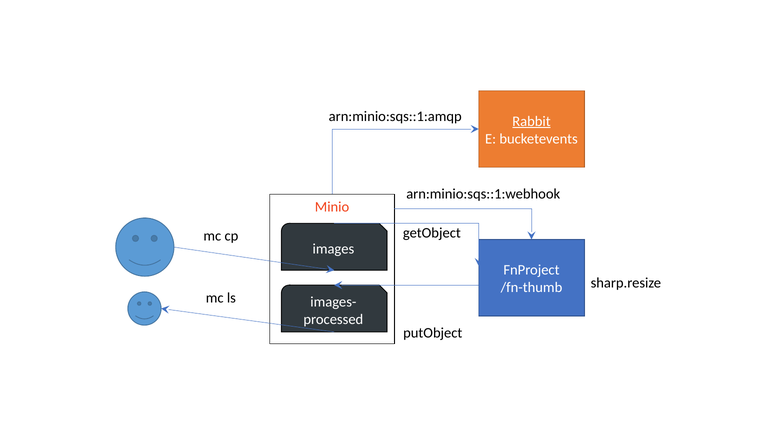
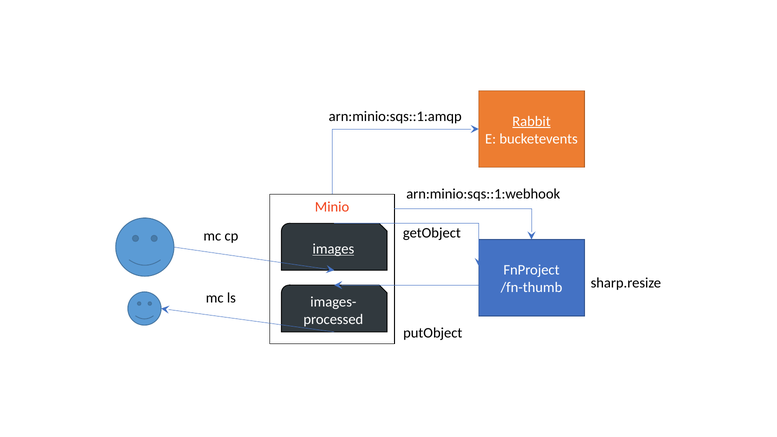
images underline: none -> present (333, 249)
